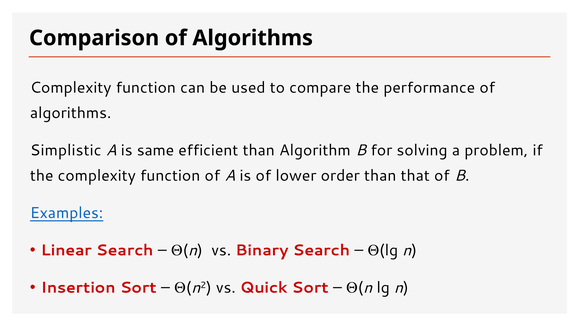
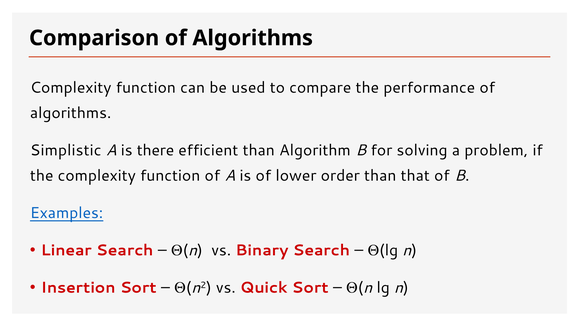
same: same -> there (155, 150)
